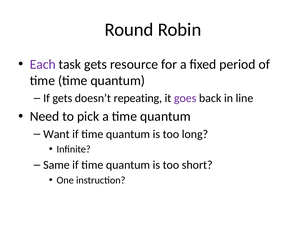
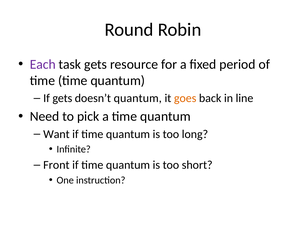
doesn’t repeating: repeating -> quantum (138, 98)
goes colour: purple -> orange (185, 98)
Same: Same -> Front (56, 165)
